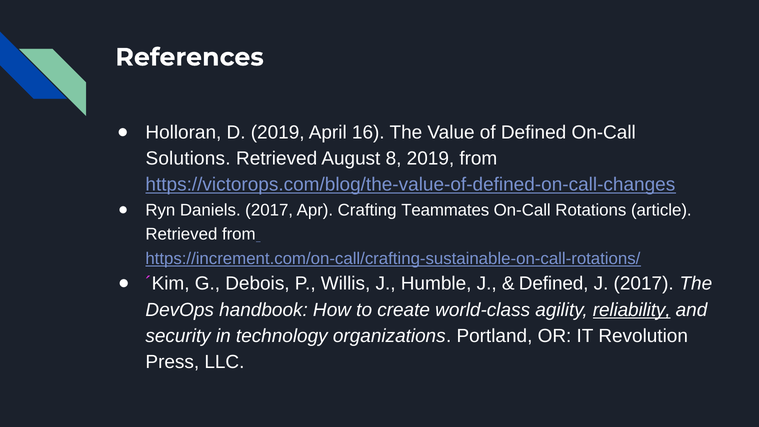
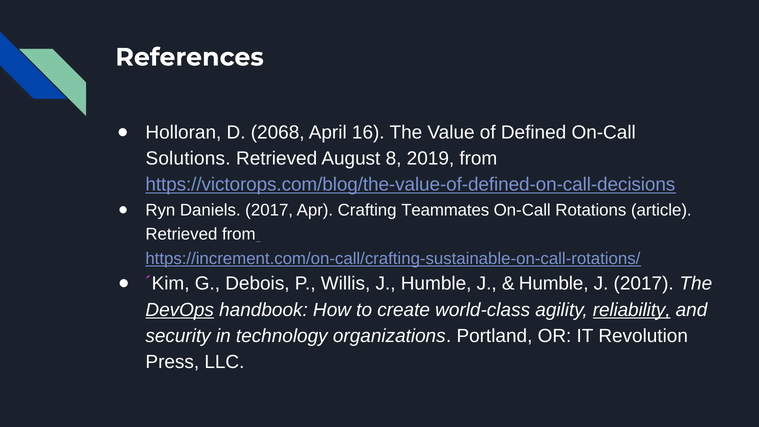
D 2019: 2019 -> 2068 (278, 132)
https://victorops.com/blog/the-value-of-defined-on-call-changes: https://victorops.com/blog/the-value-of-defined-on-call-changes -> https://victorops.com/blog/the-value-of-defined-on-call-decisions (410, 185)
Defined: Defined -> Humble (554, 284)
DevOps underline: none -> present (180, 310)
